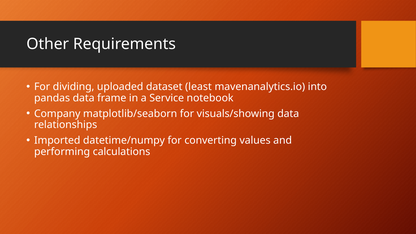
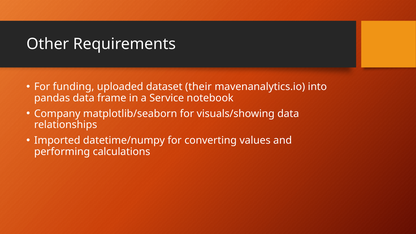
dividing: dividing -> funding (74, 87)
least: least -> their (198, 87)
